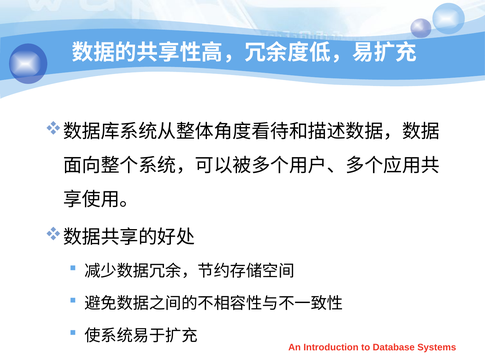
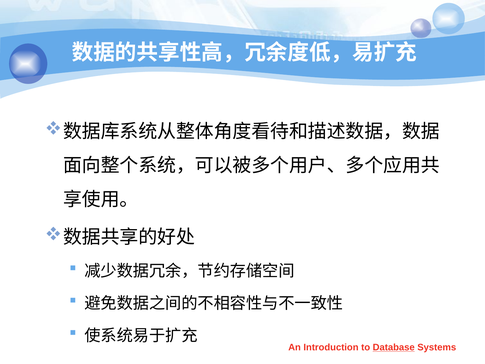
Database underline: none -> present (394, 347)
